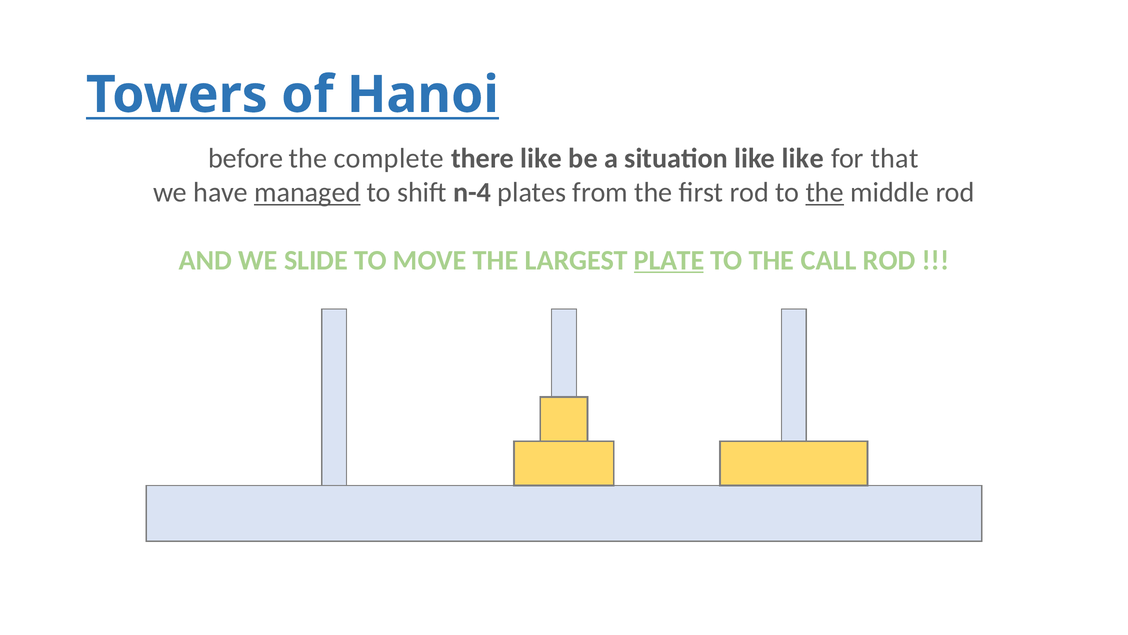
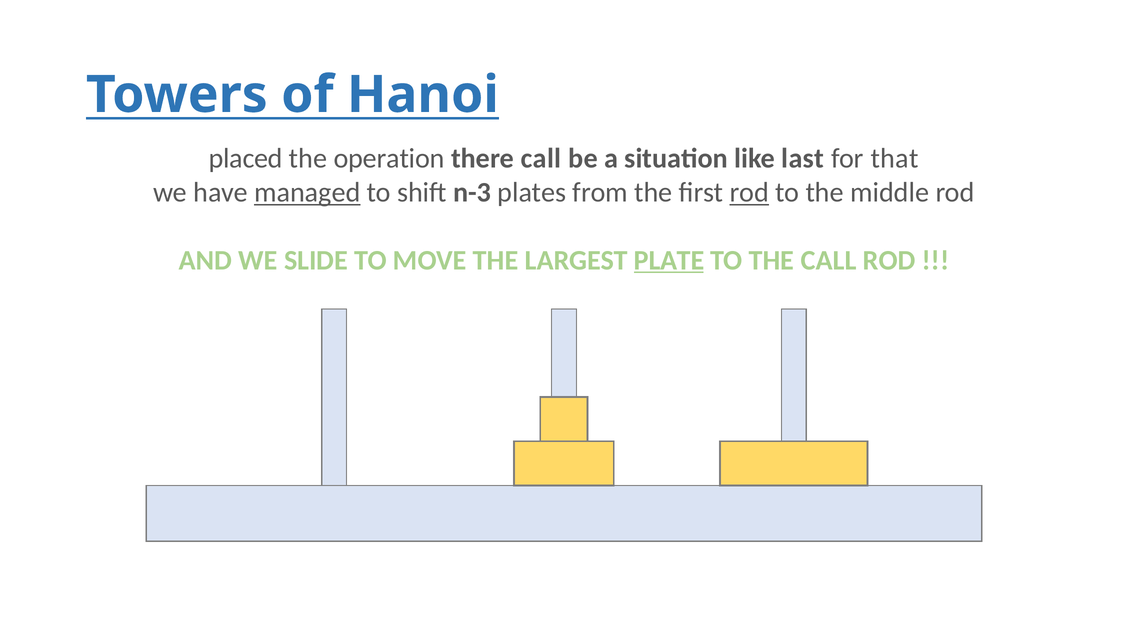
before: before -> placed (246, 159)
complete: complete -> operation (389, 159)
there like: like -> call (541, 159)
like like: like -> last (803, 159)
n-4: n-4 -> n-3 (472, 192)
rod underline: none -> present (749, 192)
the underline: present -> none (825, 192)
